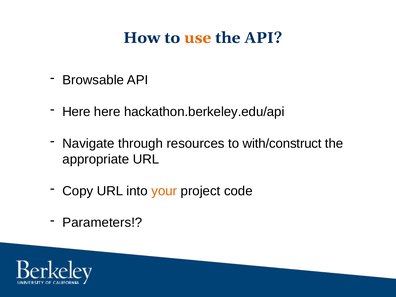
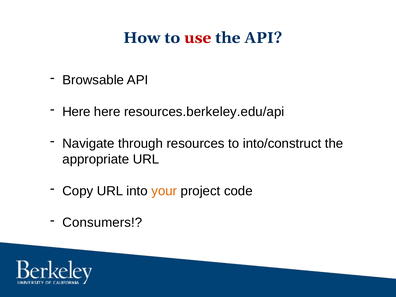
use colour: orange -> red (198, 38)
hackathon.berkeley.edu/api: hackathon.berkeley.edu/api -> resources.berkeley.edu/api (204, 112)
with/construct: with/construct -> into/construct (282, 143)
Parameters: Parameters -> Consumers (102, 223)
